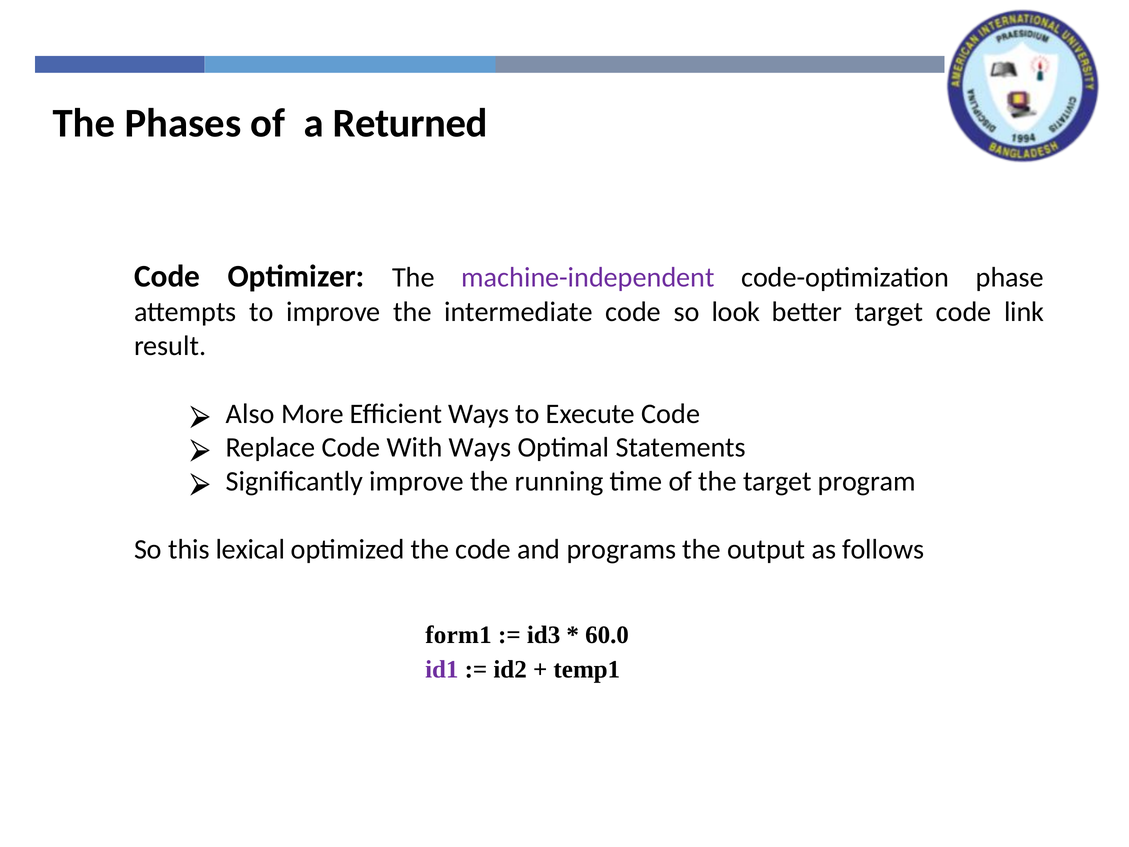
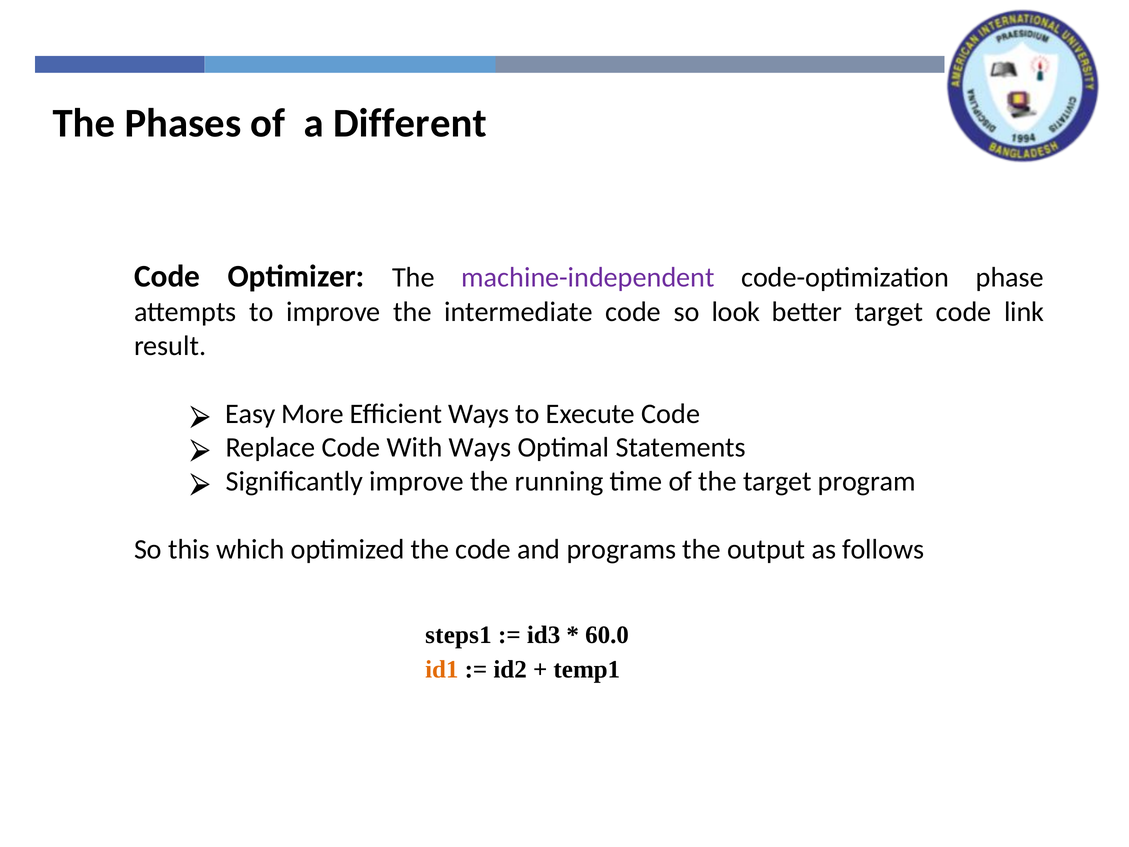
Returned: Returned -> Different (410, 123)
Also: Also -> Easy (250, 414)
lexical: lexical -> which (250, 549)
form1: form1 -> steps1 (458, 635)
id1 colour: purple -> orange (442, 669)
